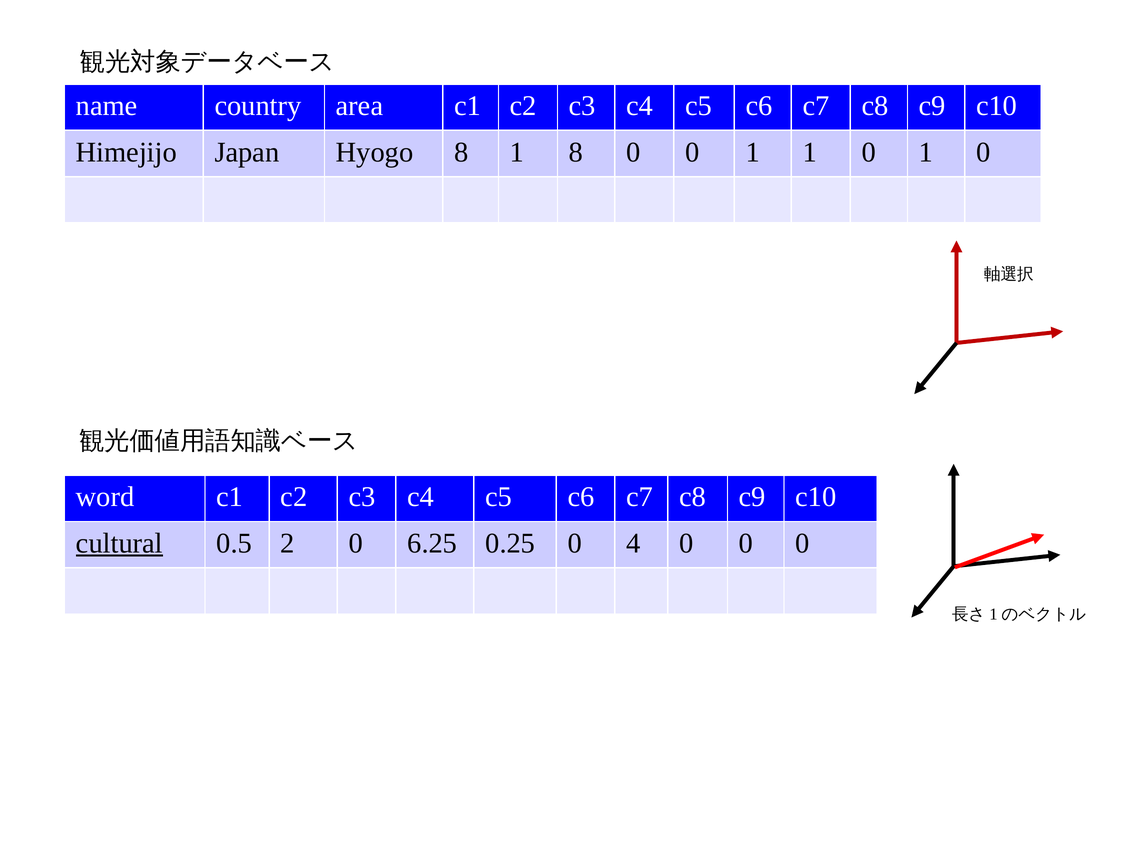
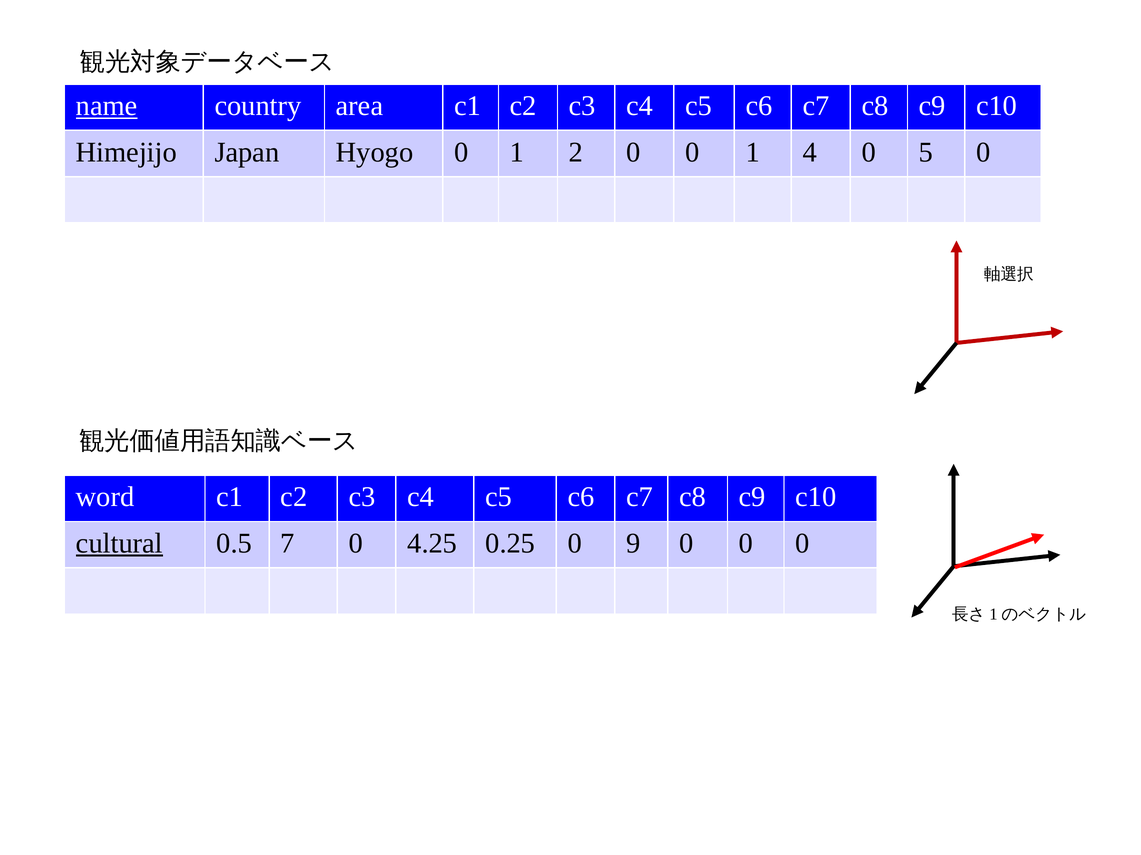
name underline: none -> present (107, 106)
Hyogo 8: 8 -> 0 (461, 152)
1 8: 8 -> 2 (576, 152)
1 1: 1 -> 4 (810, 152)
1: 1 -> 5 (926, 152)
2: 2 -> 7 (288, 544)
6.25: 6.25 -> 4.25 (432, 544)
4: 4 -> 9 (633, 544)
